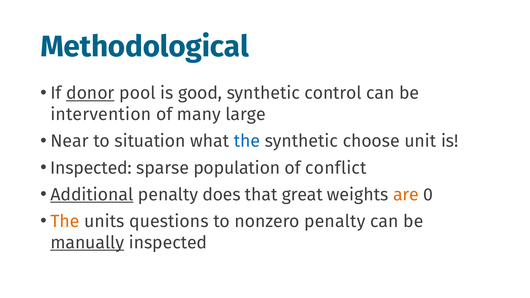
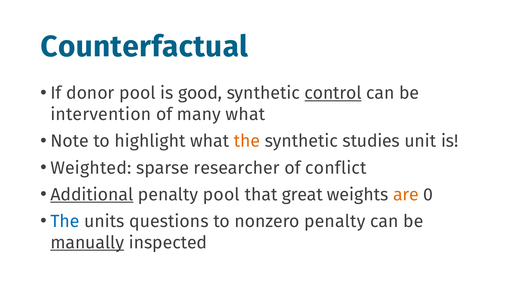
Methodological: Methodological -> Counterfactual (144, 47)
donor underline: present -> none (90, 93)
control underline: none -> present (333, 93)
many large: large -> what (245, 114)
Near: Near -> Note (70, 141)
situation: situation -> highlight (150, 141)
the colour: blue -> orange (247, 141)
choose: choose -> studies (371, 141)
Inspected: Inspected -> Weighted (91, 168)
population: population -> researcher (237, 168)
penalty does: does -> pool (221, 195)
The colour: orange -> blue (65, 221)
